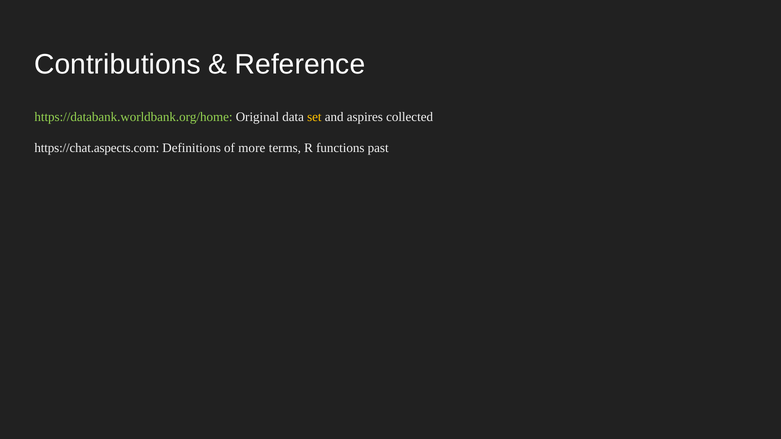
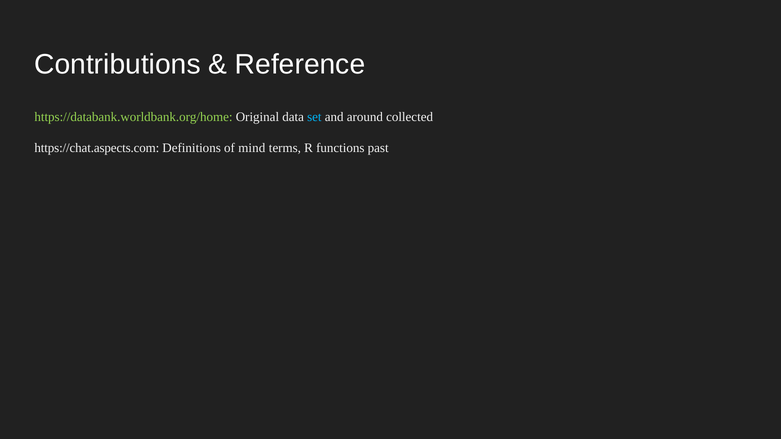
set colour: yellow -> light blue (314, 117)
aspires: aspires -> around (365, 117)
more: more -> mind (252, 148)
